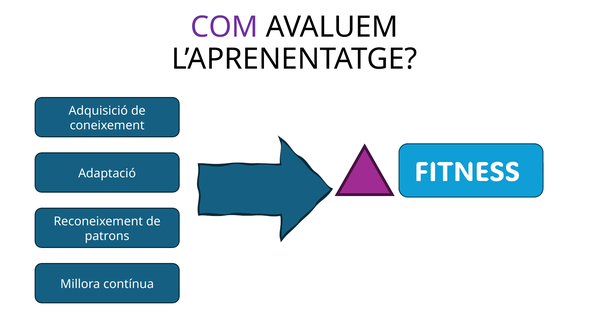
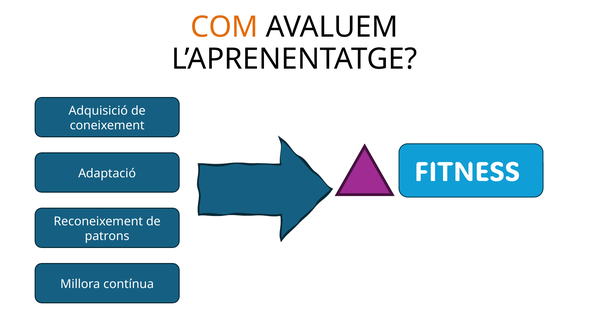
COM colour: purple -> orange (224, 27)
